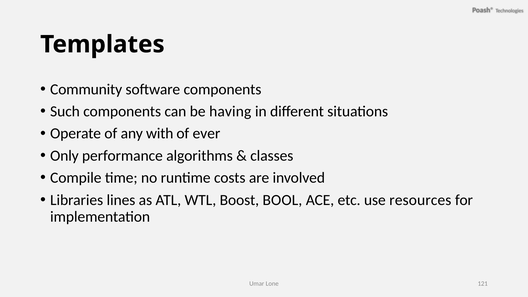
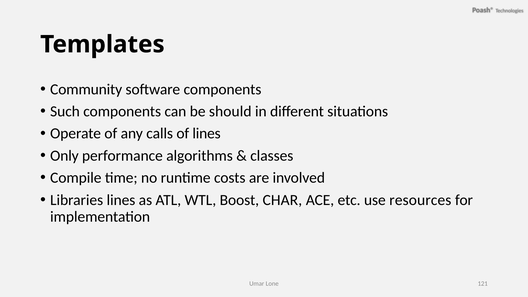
having: having -> should (230, 111)
with: with -> calls (160, 134)
of ever: ever -> lines (207, 134)
BOOL: BOOL -> CHAR (282, 200)
